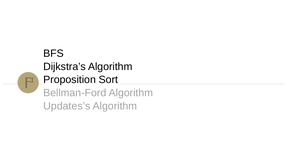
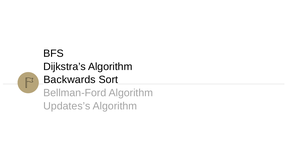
Proposition: Proposition -> Backwards (70, 80)
